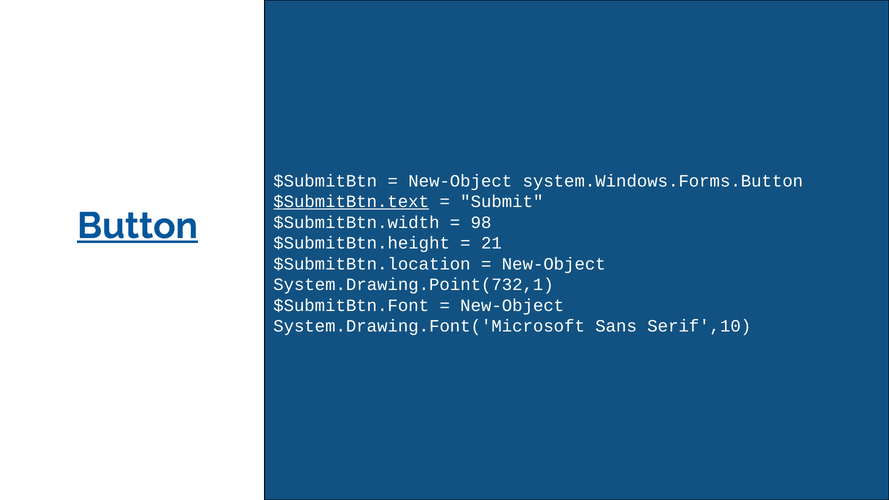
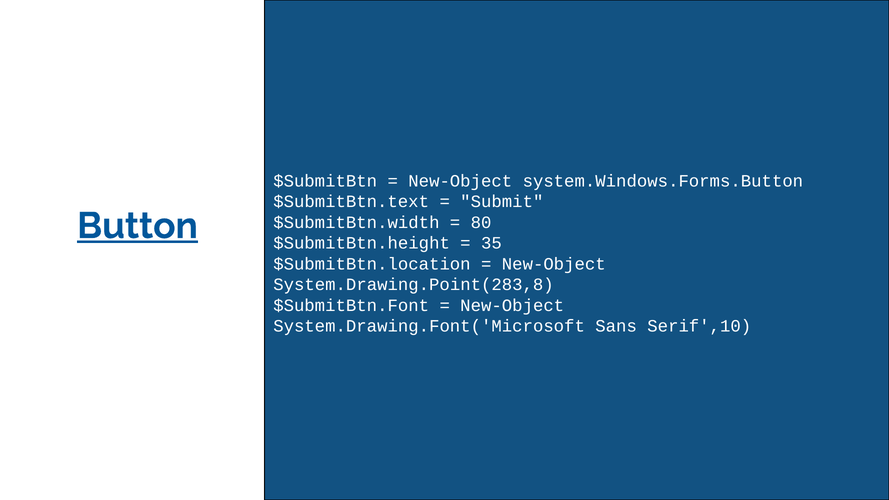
$SubmitBtn.text underline: present -> none (351, 202)
98: 98 -> 80 (481, 223)
21: 21 -> 35 (491, 243)
System.Drawing.Point(732,1: System.Drawing.Point(732,1 -> System.Drawing.Point(283,8 (414, 285)
